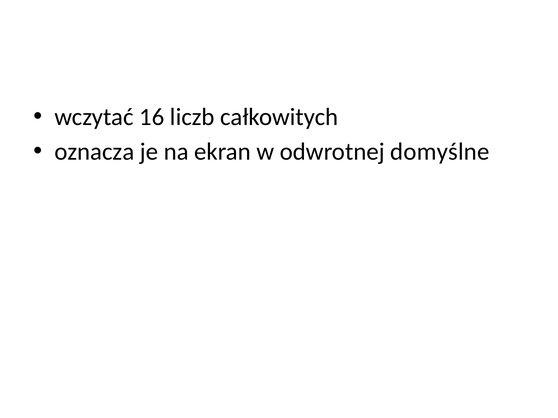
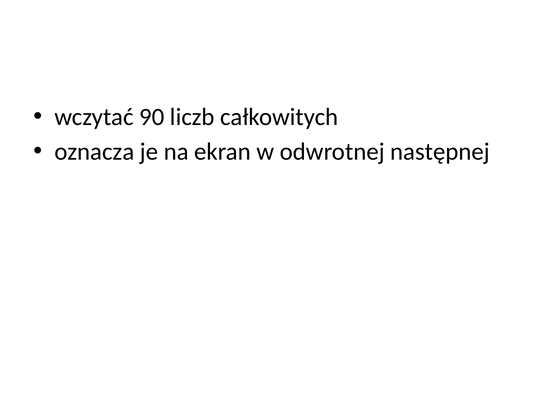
16: 16 -> 90 (152, 117)
domyślne: domyślne -> następnej (440, 152)
